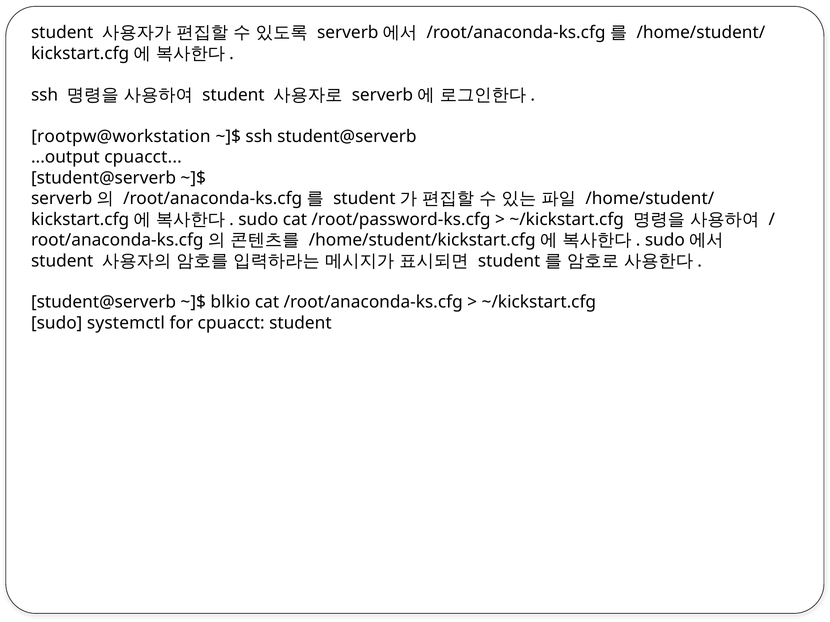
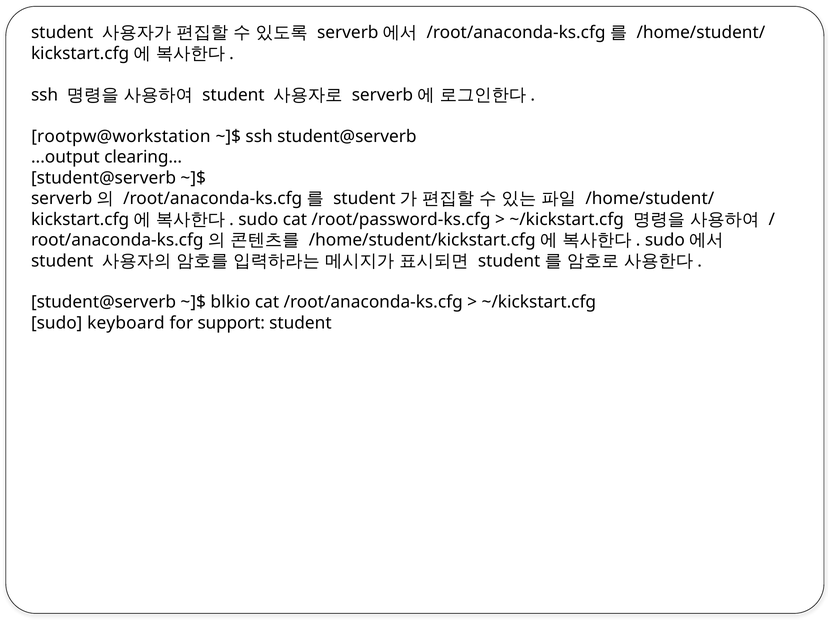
...output cpuacct: cpuacct -> clearing (143, 157)
systemctl: systemctl -> keyboard (126, 323)
for cpuacct: cpuacct -> support (231, 323)
